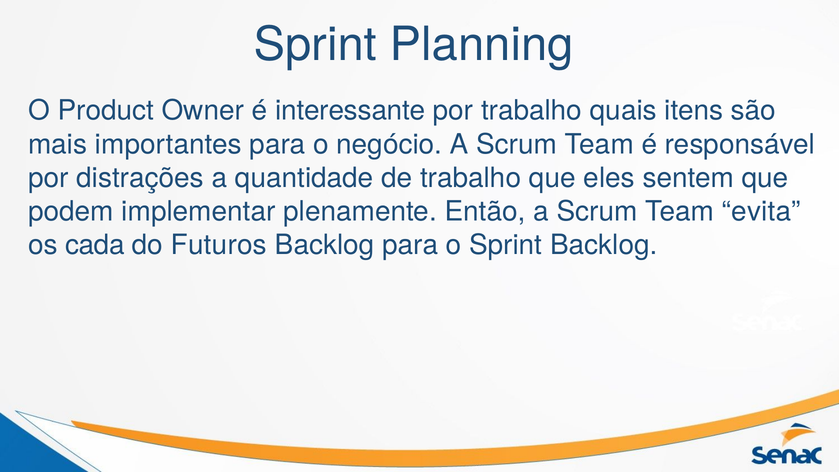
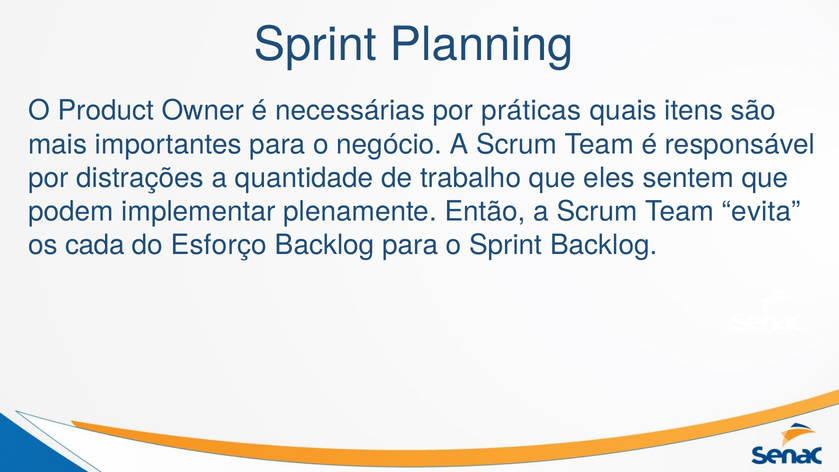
interessante: interessante -> necessárias (350, 111)
por trabalho: trabalho -> práticas (531, 111)
Futuros: Futuros -> Esforço (219, 245)
